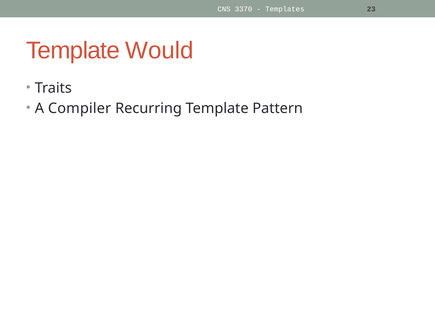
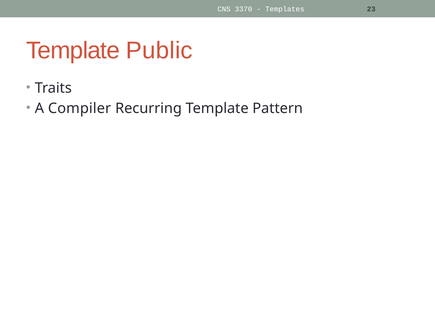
Would: Would -> Public (159, 51)
